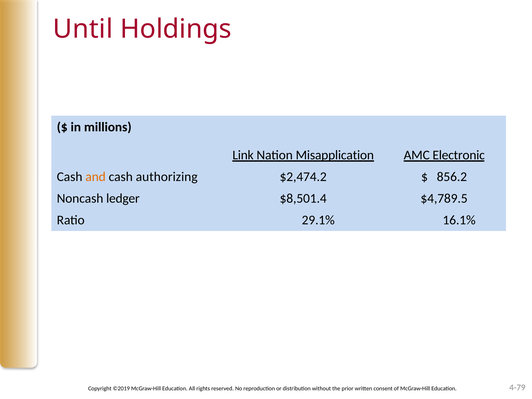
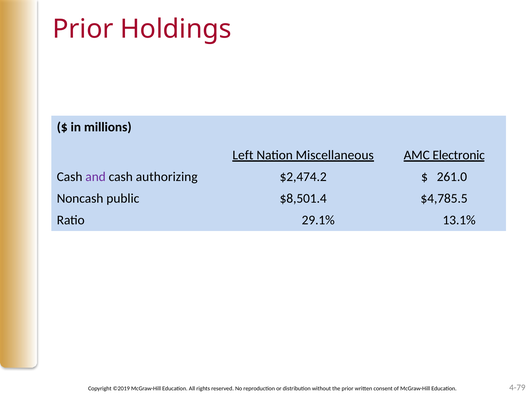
Until: Until -> Prior (83, 29)
Link: Link -> Left (243, 155)
Misapplication: Misapplication -> Miscellaneous (335, 155)
and colour: orange -> purple (96, 177)
856.2: 856.2 -> 261.0 (452, 177)
ledger: ledger -> public (123, 198)
$4,789.5: $4,789.5 -> $4,785.5 (444, 198)
16.1%: 16.1% -> 13.1% (459, 220)
